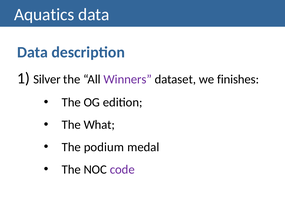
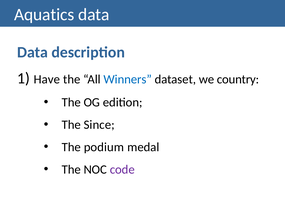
Silver: Silver -> Have (47, 79)
Winners colour: purple -> blue (128, 79)
finishes: finishes -> country (238, 79)
What: What -> Since (99, 125)
